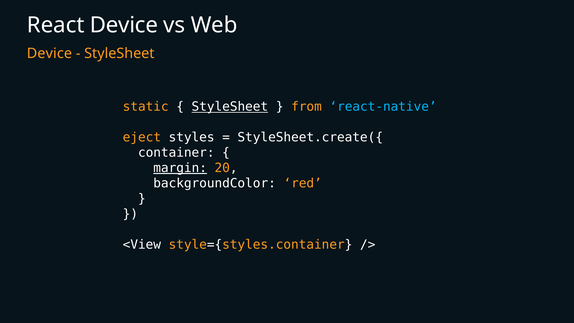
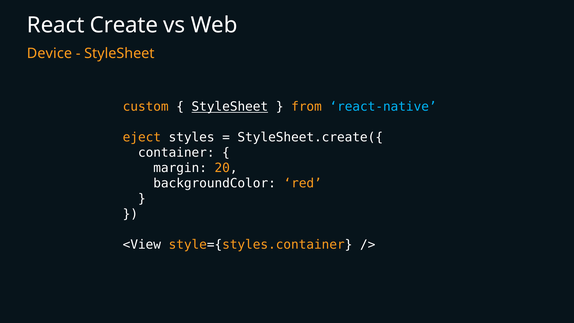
React Device: Device -> Create (124, 25)
static: static -> custom (146, 107)
margin underline: present -> none (180, 168)
